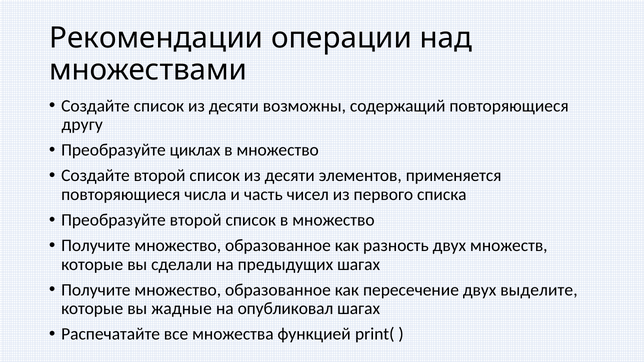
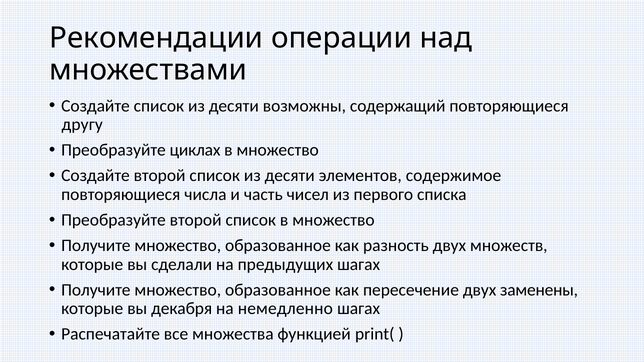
применяется: применяется -> содержимое (454, 176)
выделите: выделите -> заменены (539, 290)
жадные: жадные -> декабря (182, 309)
опубликовал: опубликовал -> немедленно (285, 309)
